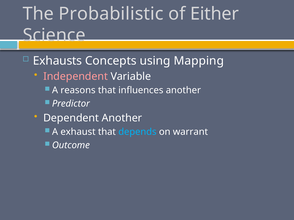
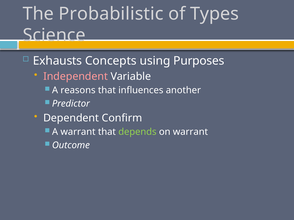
Either: Either -> Types (214, 14)
Mapping: Mapping -> Purposes (199, 61)
Dependent Another: Another -> Confirm (122, 118)
A exhaust: exhaust -> warrant (78, 132)
depends colour: light blue -> light green (137, 132)
